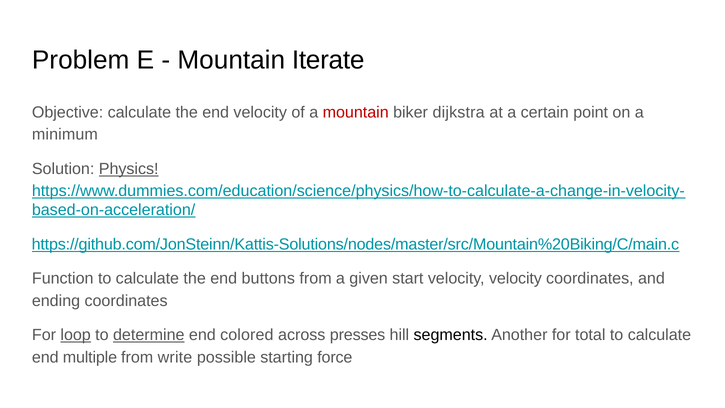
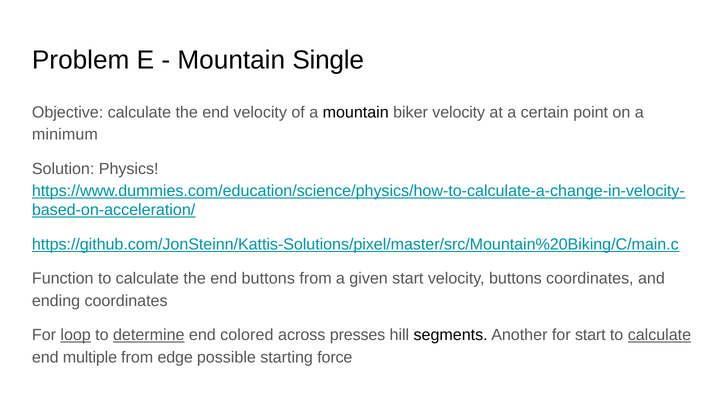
Iterate: Iterate -> Single (328, 60)
mountain colour: red -> black (356, 112)
biker dijkstra: dijkstra -> velocity (459, 112)
Physics underline: present -> none (129, 169)
https://github.com/JonSteinn/Kattis-Solutions/nodes/master/src/Mountain%20Biking/C/main.c: https://github.com/JonSteinn/Kattis-Solutions/nodes/master/src/Mountain%20Biking/C/main.c -> https://github.com/JonSteinn/Kattis-Solutions/pixel/master/src/Mountain%20Biking/C/main.c (355, 244)
velocity velocity: velocity -> buttons (515, 279)
for total: total -> start (590, 335)
calculate underline: none -> present (659, 335)
write: write -> edge (175, 357)
